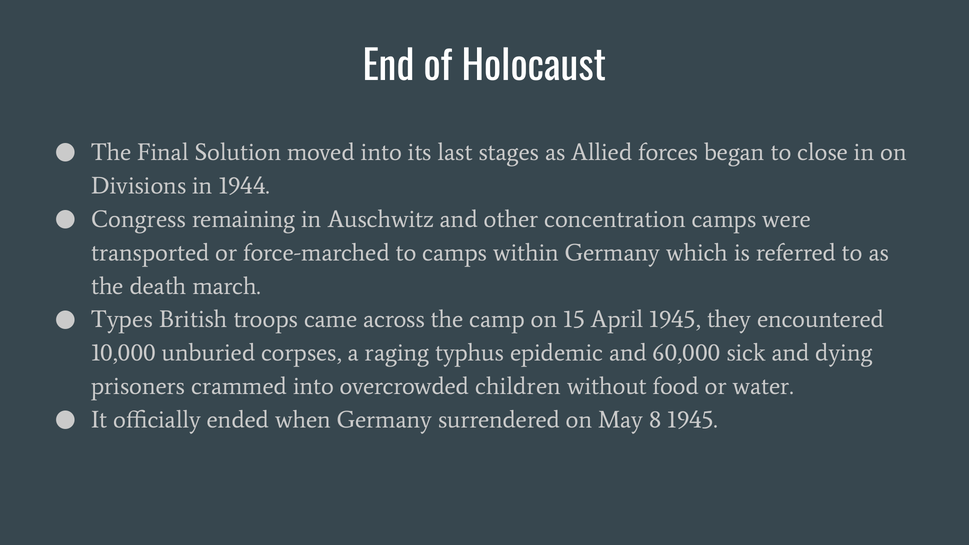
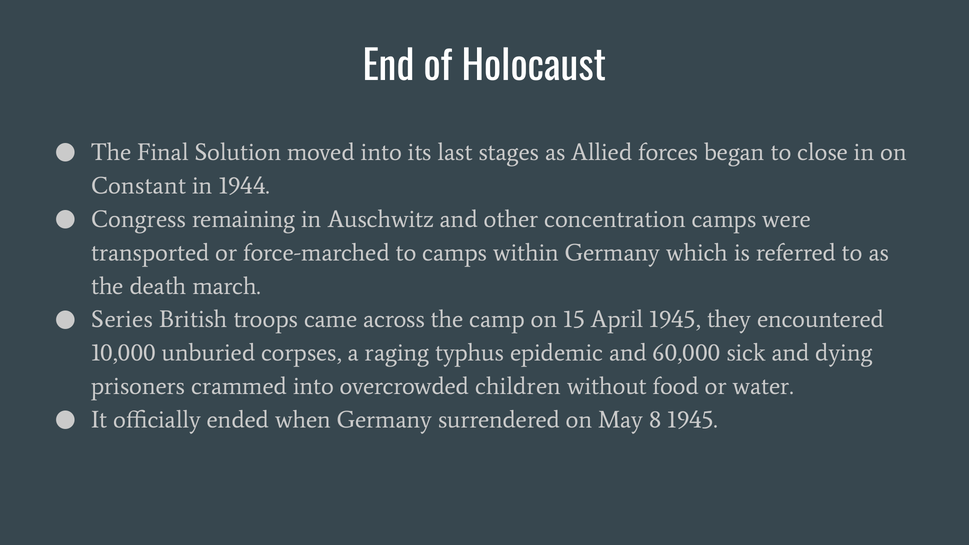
Divisions: Divisions -> Constant (139, 186)
Types: Types -> Series (122, 319)
